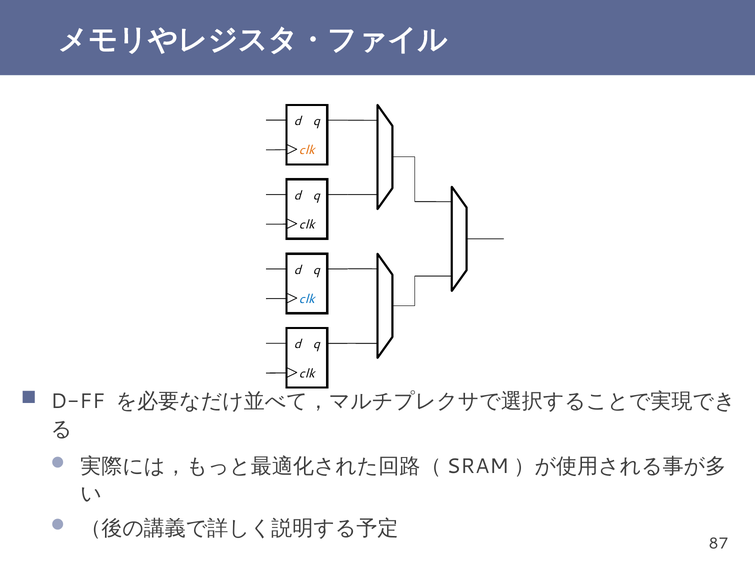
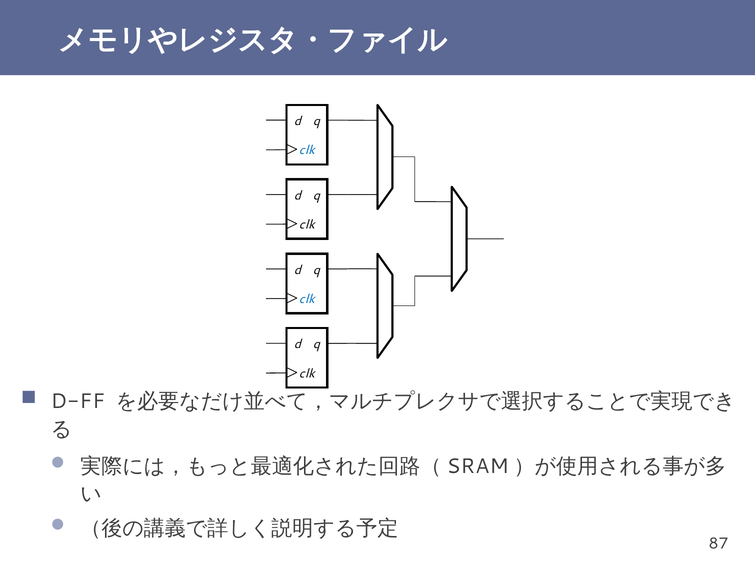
clk colour: orange -> blue (307, 150)
